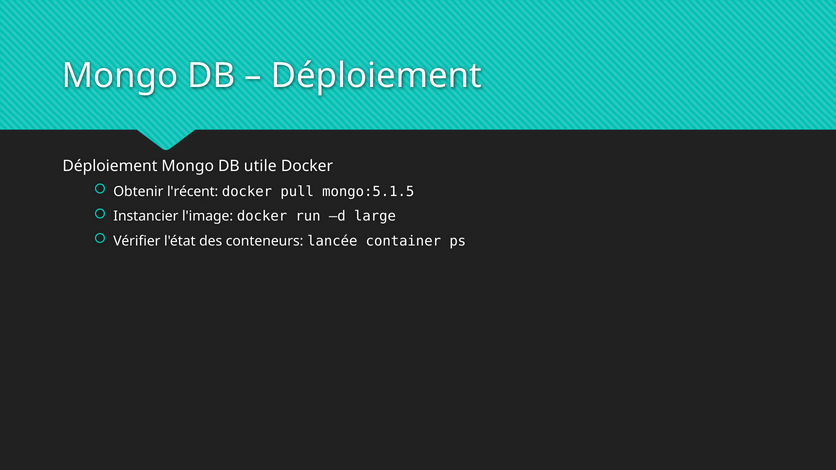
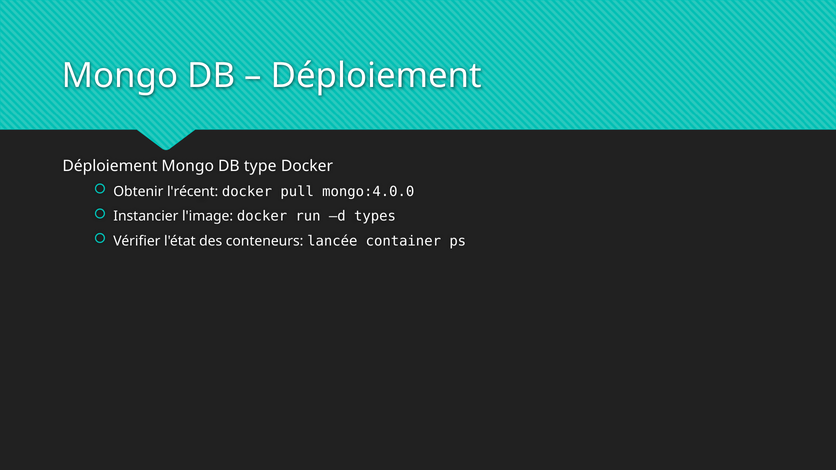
utile: utile -> type (260, 166)
mongo:5.1.5: mongo:5.1.5 -> mongo:4.0.0 (368, 192)
large: large -> types (375, 216)
